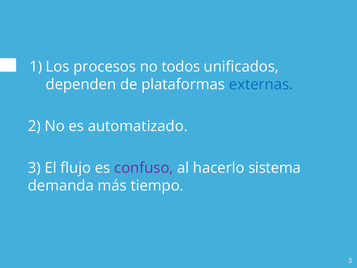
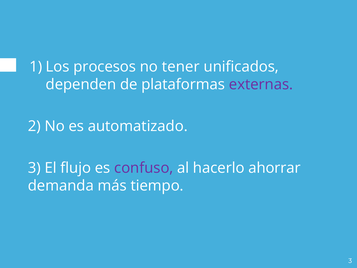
todos: todos -> tener (181, 67)
externas colour: blue -> purple (261, 84)
sistema: sistema -> ahorrar (275, 168)
